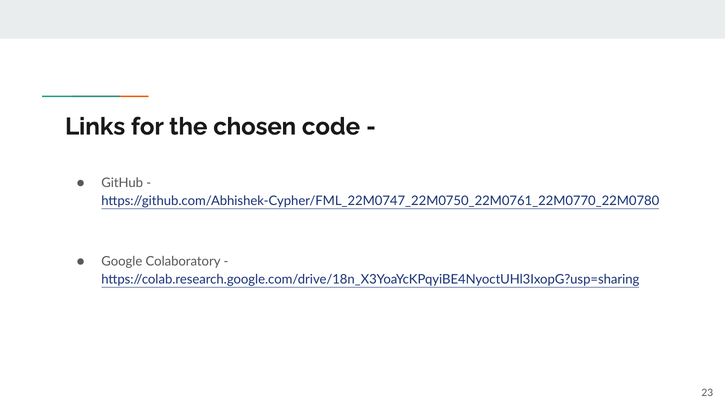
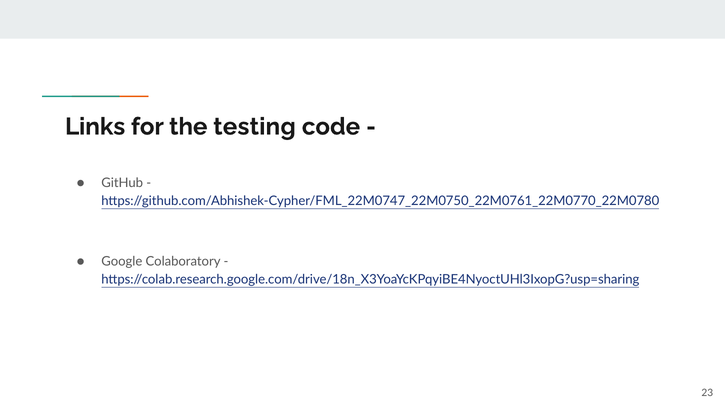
chosen: chosen -> testing (254, 127)
